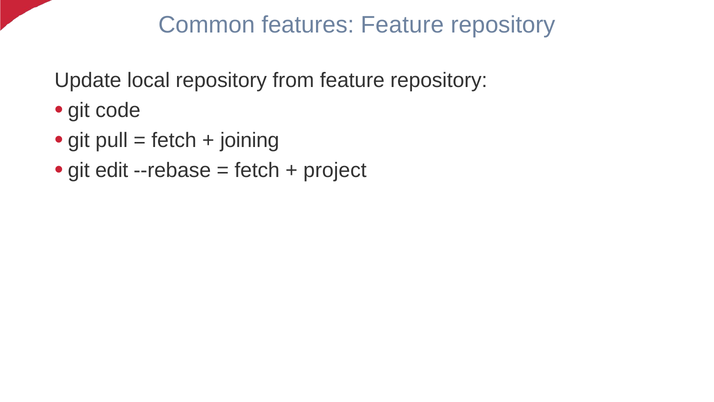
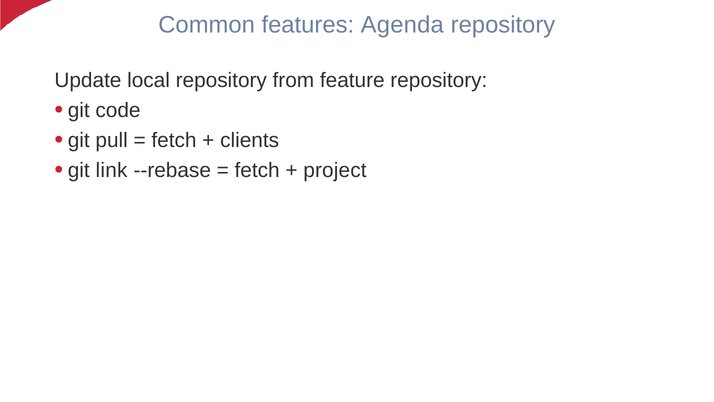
features Feature: Feature -> Agenda (402, 25)
joining: joining -> clients (250, 140)
edit: edit -> link (112, 170)
